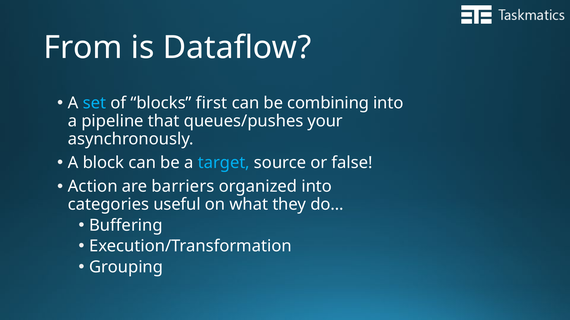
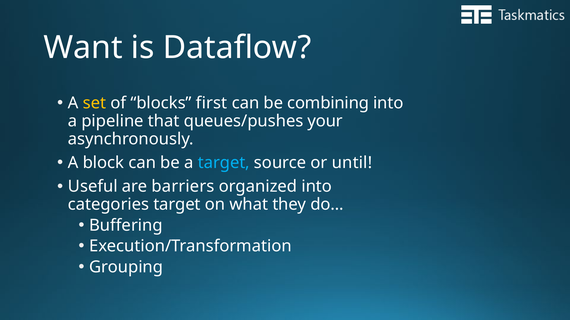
From: From -> Want (83, 48)
set colour: light blue -> yellow (94, 103)
false: false -> until (352, 163)
Action: Action -> Useful (93, 187)
categories useful: useful -> target (177, 205)
